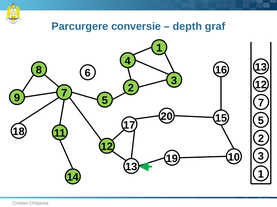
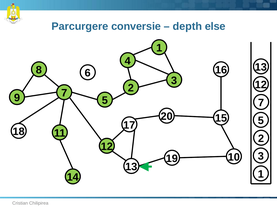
graf: graf -> else (215, 27)
